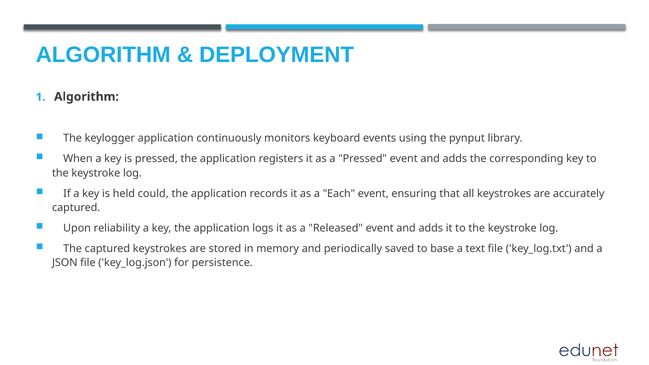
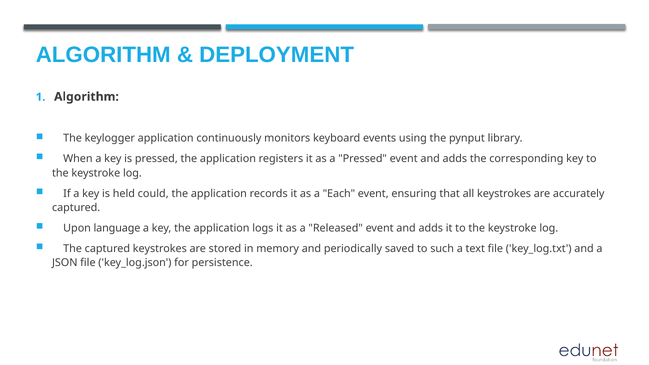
reliability: reliability -> language (117, 228)
base: base -> such (442, 249)
